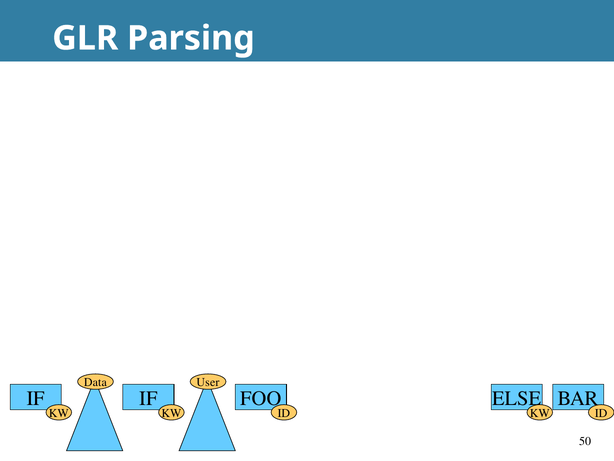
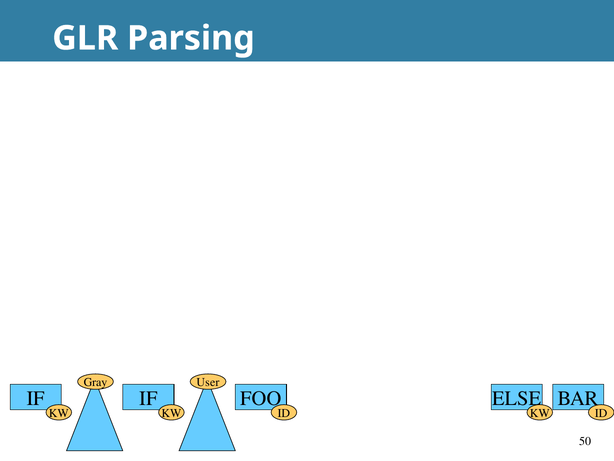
Data: Data -> Gray (95, 382)
